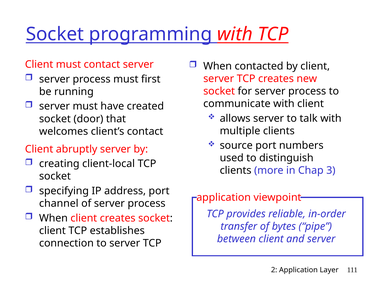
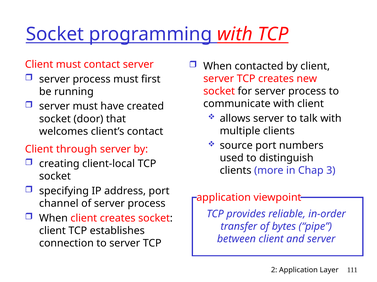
abruptly: abruptly -> through (77, 150)
